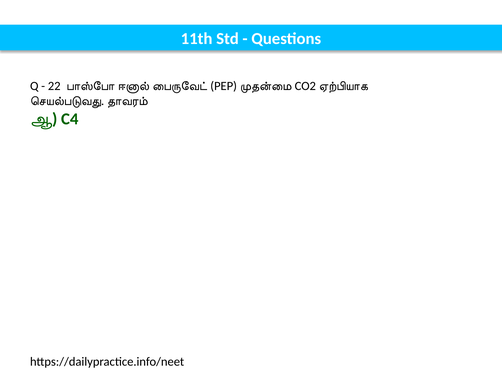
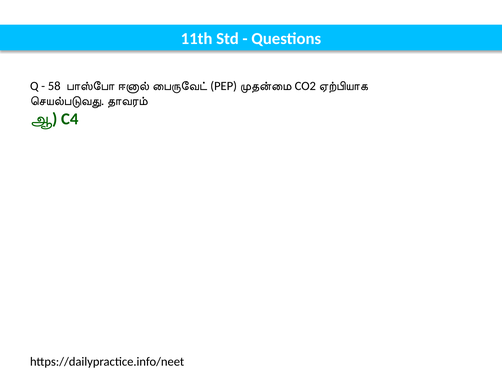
22: 22 -> 58 (54, 86)
